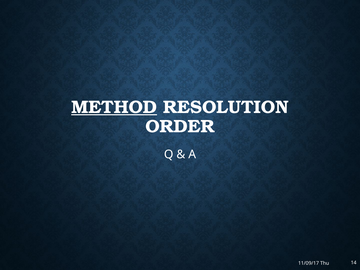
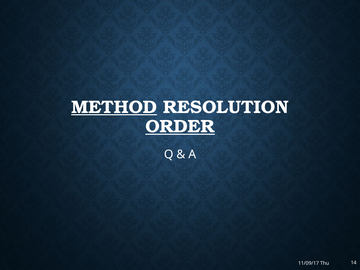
ORDER underline: none -> present (180, 127)
